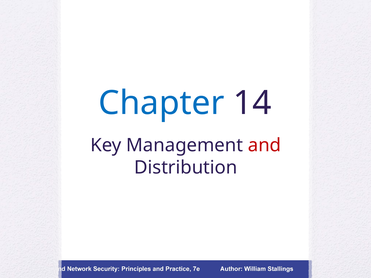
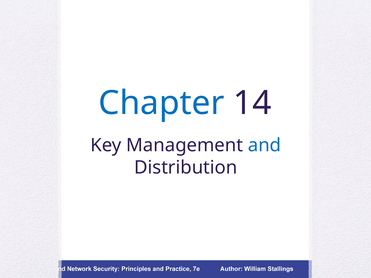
and colour: red -> blue (265, 145)
